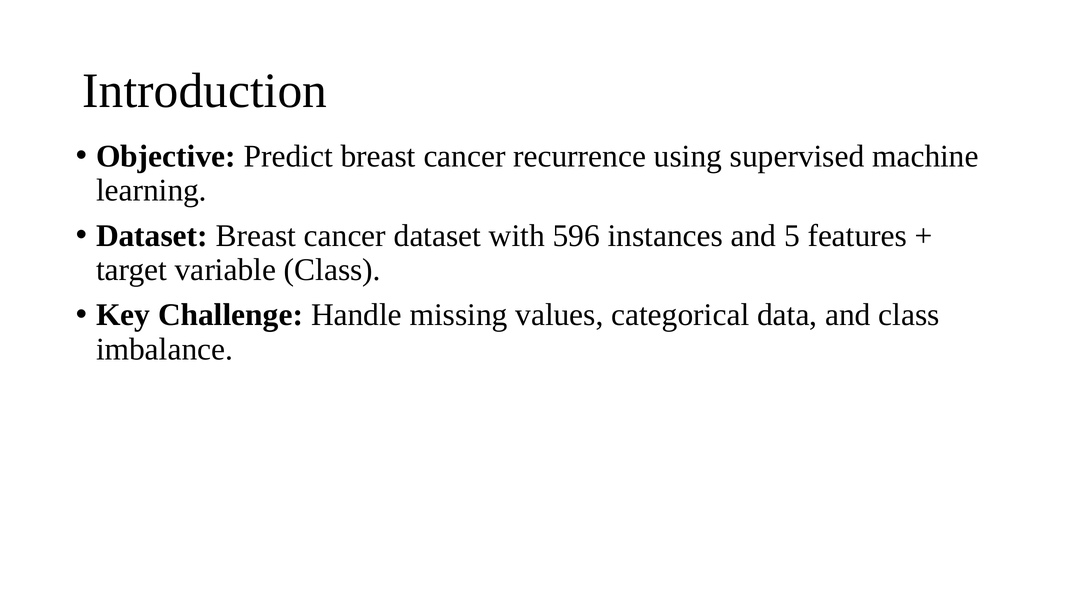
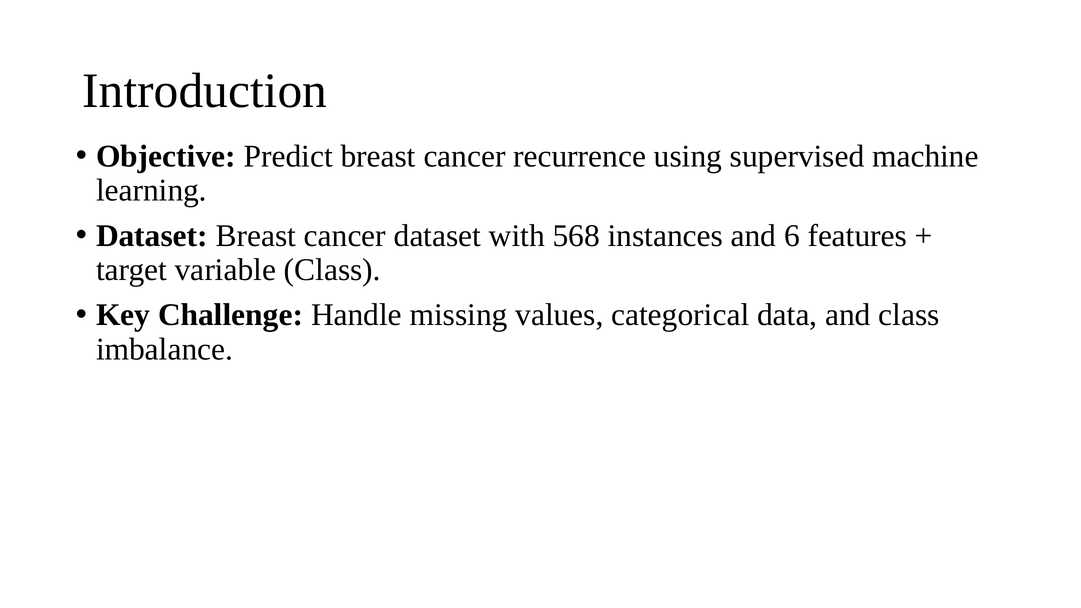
596: 596 -> 568 (576, 236)
5: 5 -> 6 (792, 236)
